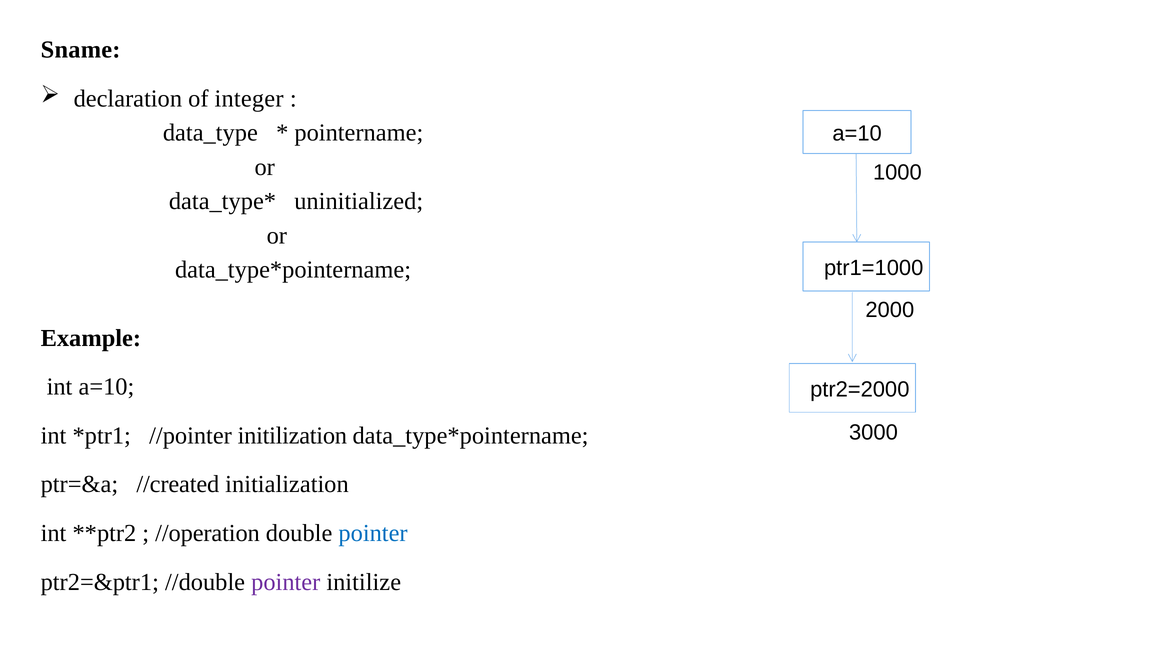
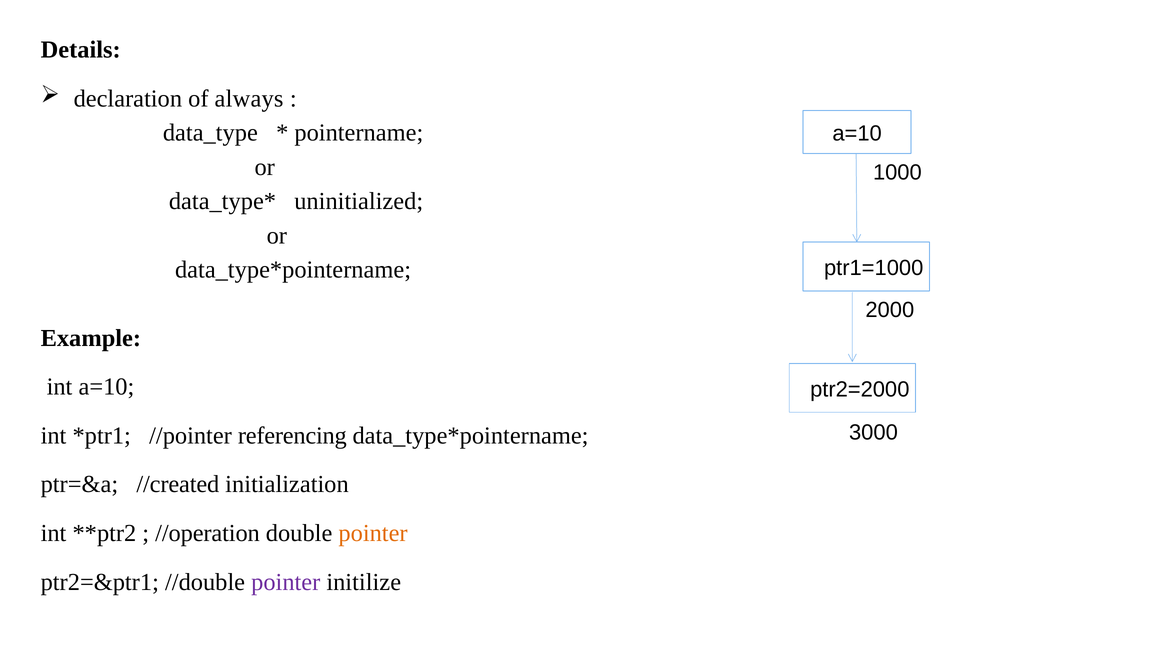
Sname: Sname -> Details (81, 50)
integer: integer -> always (249, 99)
initilization: initilization -> referencing (292, 435)
pointer colour: blue -> orange (373, 533)
